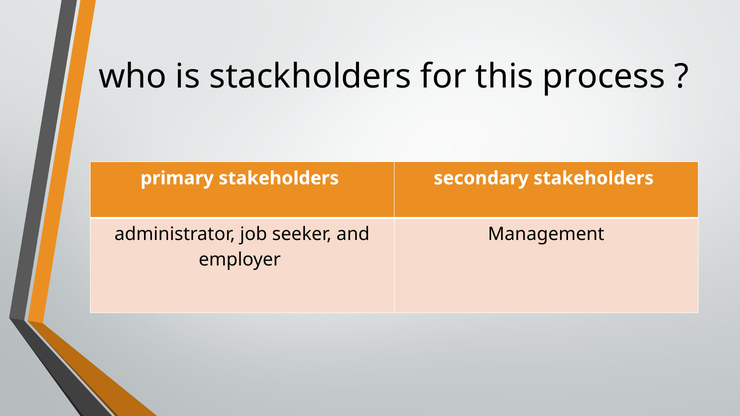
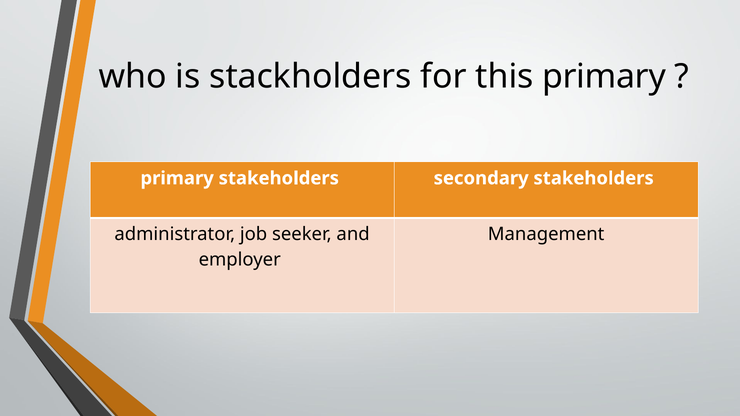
this process: process -> primary (604, 77)
